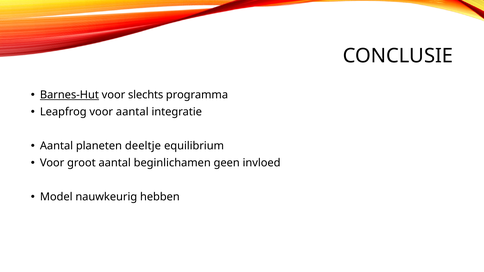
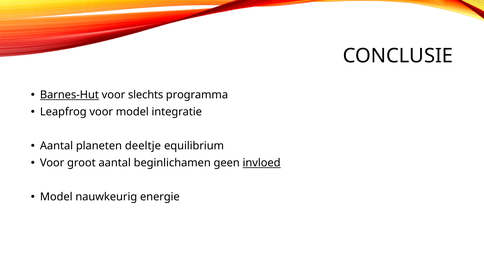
voor aantal: aantal -> model (132, 112)
invloed underline: none -> present (262, 163)
hebben: hebben -> energie (160, 197)
